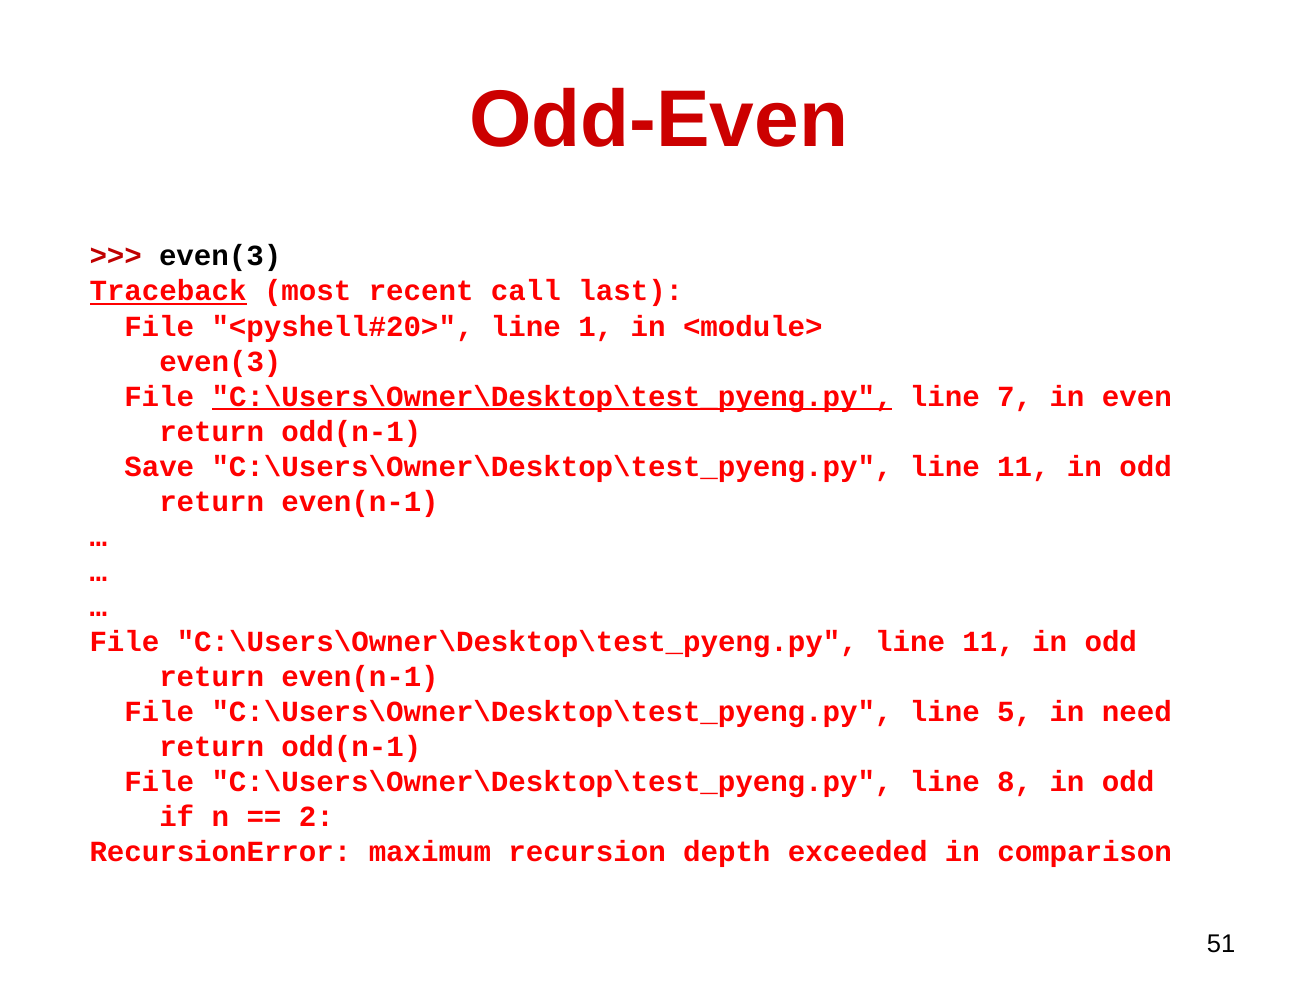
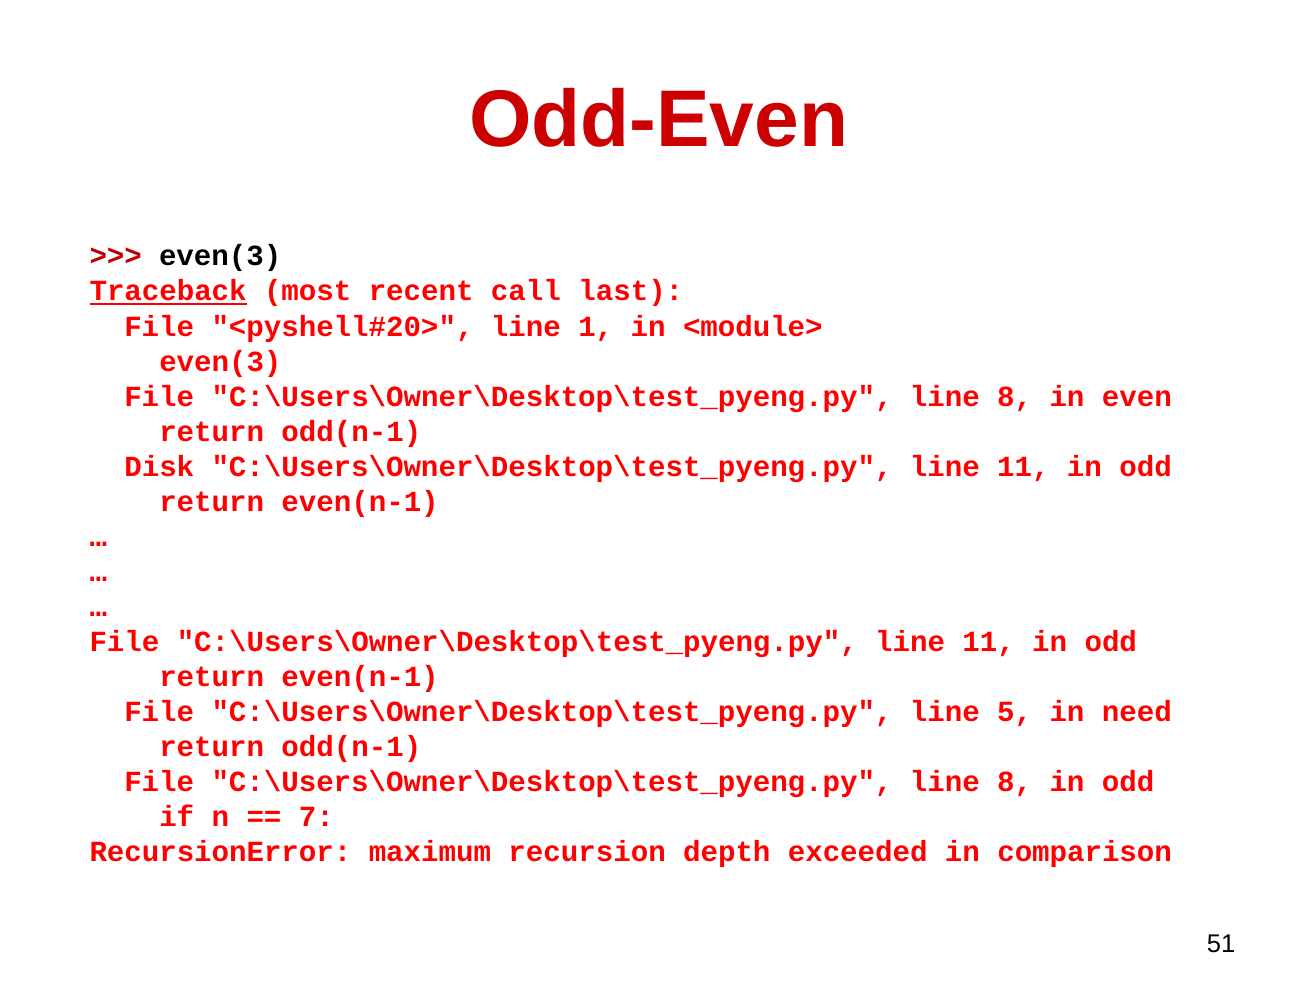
C:\Users\Owner\Desktop\test_pyeng.py underline: present -> none (552, 396)
7: 7 -> 8 (1015, 396)
Save: Save -> Disk (159, 466)
2: 2 -> 7 (316, 817)
